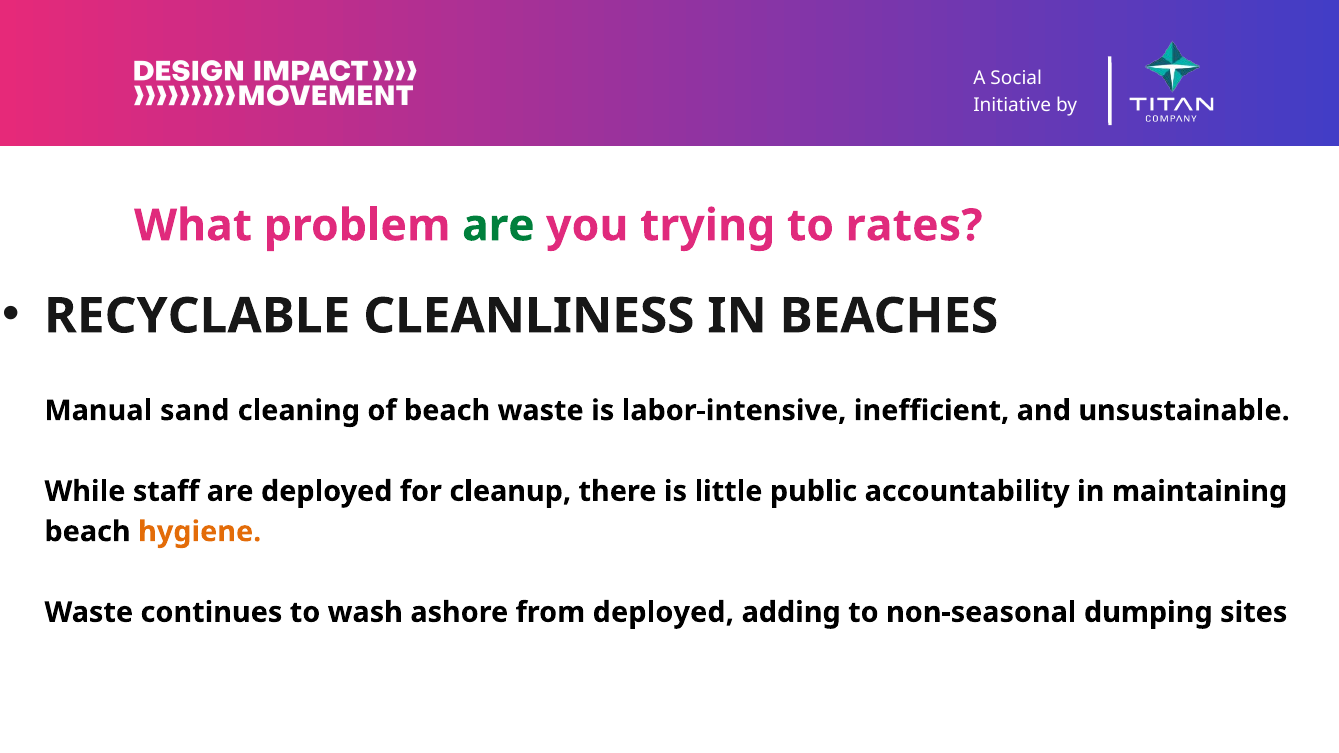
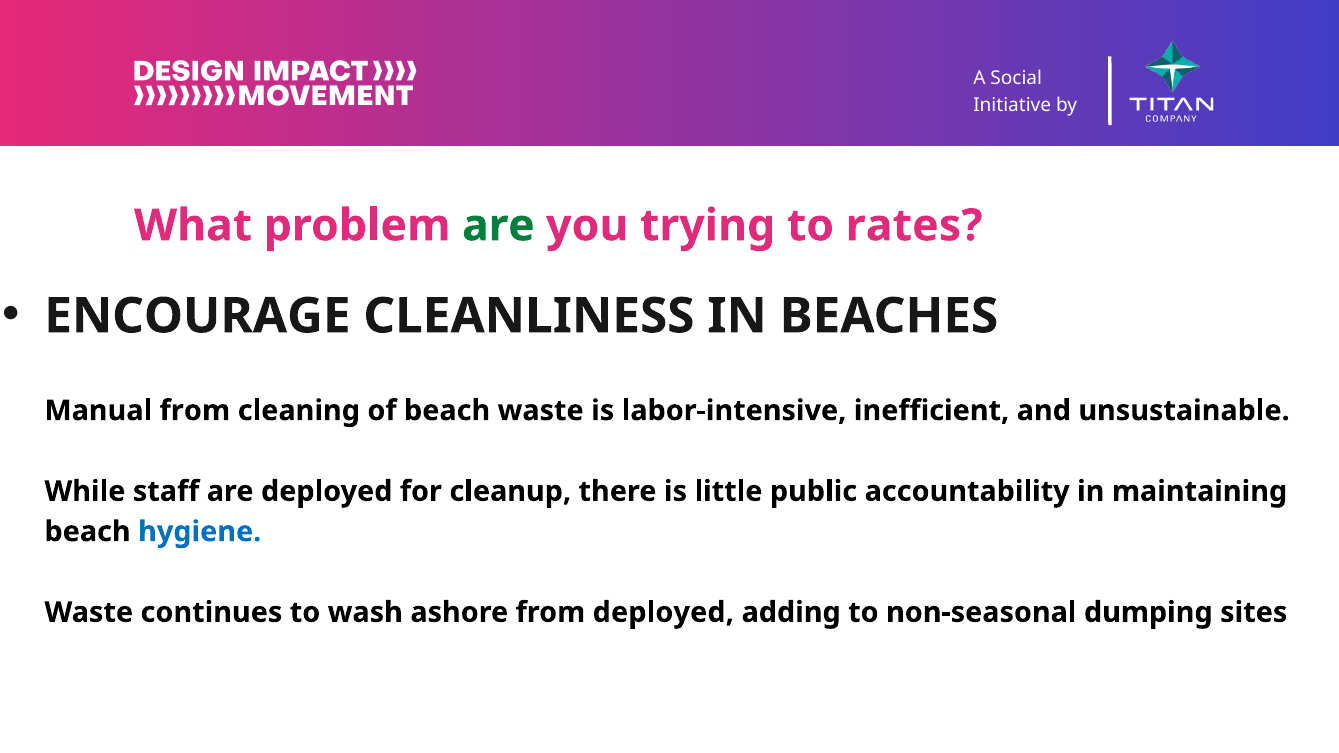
RECYCLABLE: RECYCLABLE -> ENCOURAGE (197, 316)
Manual sand: sand -> from (195, 411)
hygiene colour: orange -> blue (200, 532)
